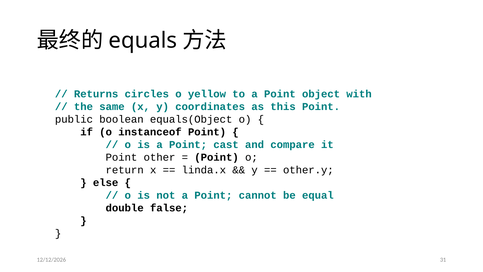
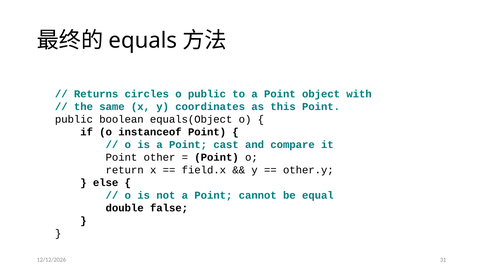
o yellow: yellow -> public (207, 94)
linda.x: linda.x -> field.x (204, 170)
